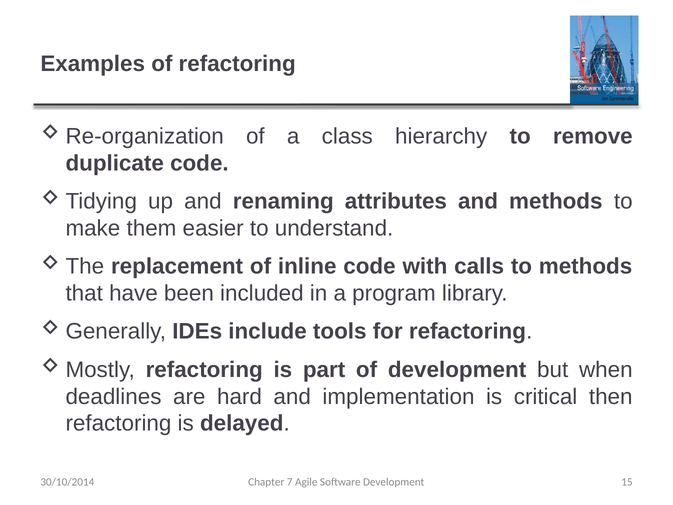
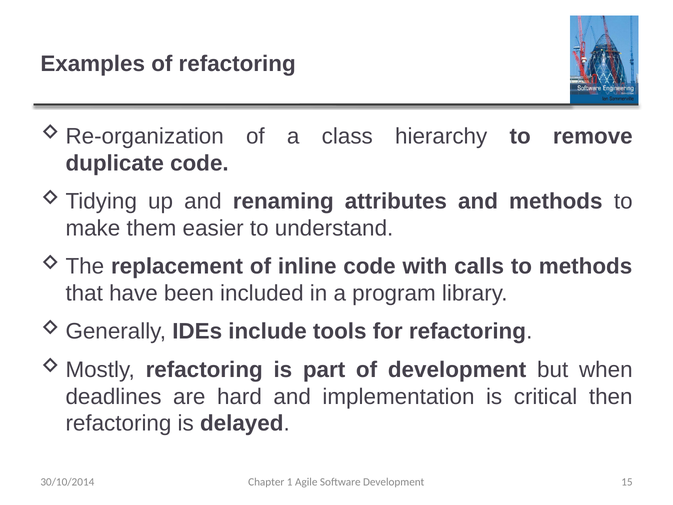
7: 7 -> 1 (290, 482)
